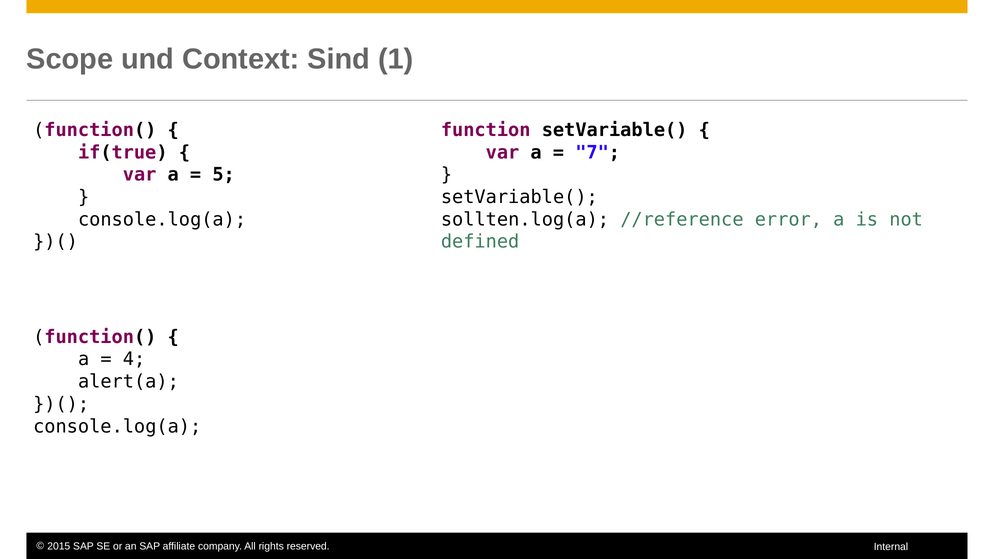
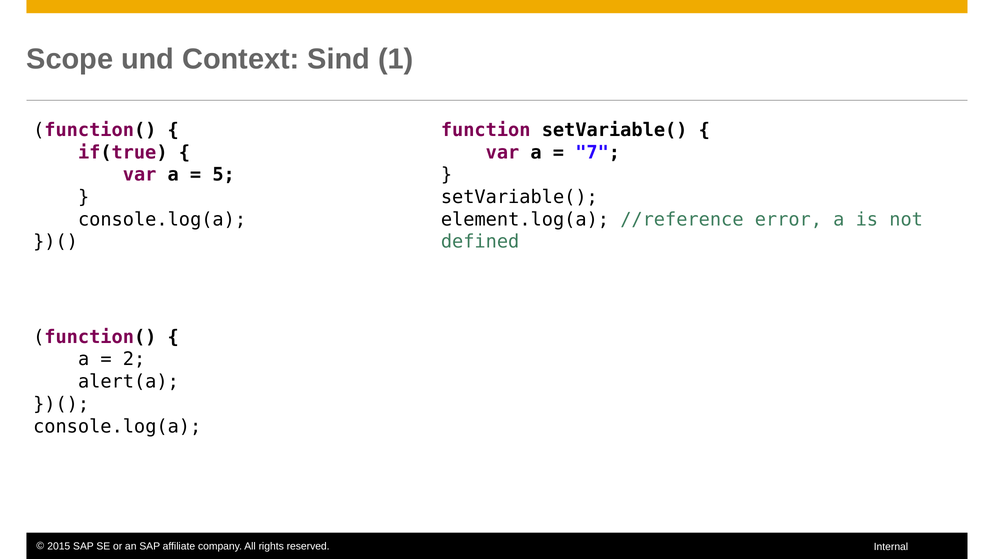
sollten.log(a: sollten.log(a -> element.log(a (525, 219)
4: 4 -> 2 (134, 359)
